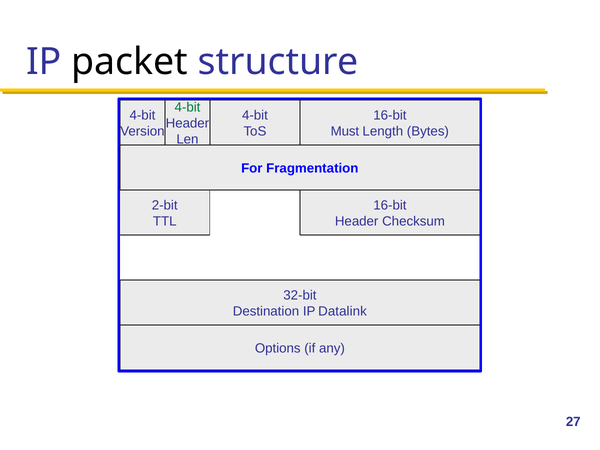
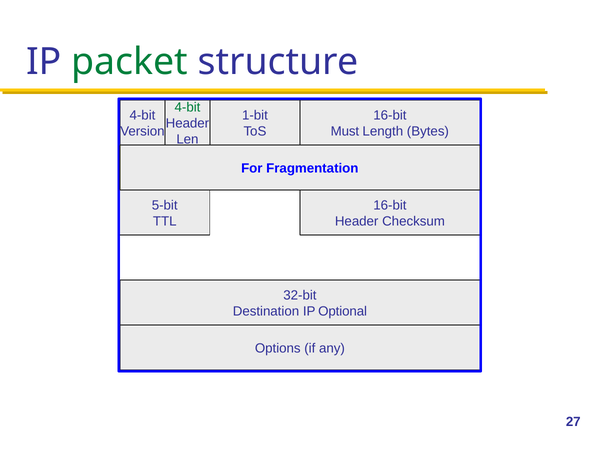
packet colour: black -> green (130, 62)
4-bit: 4-bit -> 1-bit (255, 115)
2-bit: 2-bit -> 5-bit (165, 205)
Datalink: Datalink -> Optional (343, 311)
